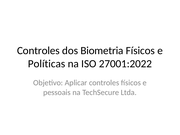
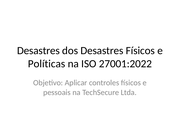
Controles: Controles -> Desastres (38, 51)
dos Biometria: Biometria -> Desastres (102, 51)
